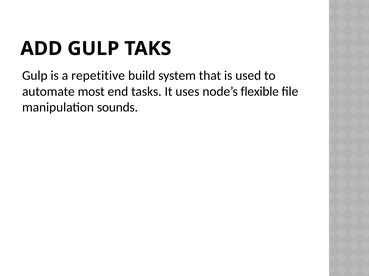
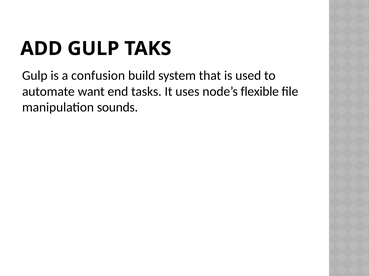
repetitive: repetitive -> confusion (98, 76)
most: most -> want (91, 92)
